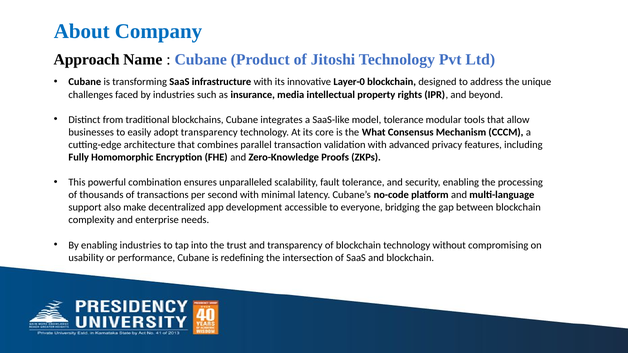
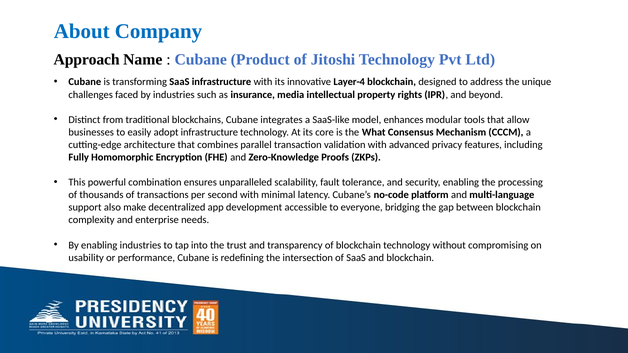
Layer-0: Layer-0 -> Layer-4 (349, 82)
model tolerance: tolerance -> enhances (404, 120)
adopt transparency: transparency -> infrastructure (209, 132)
